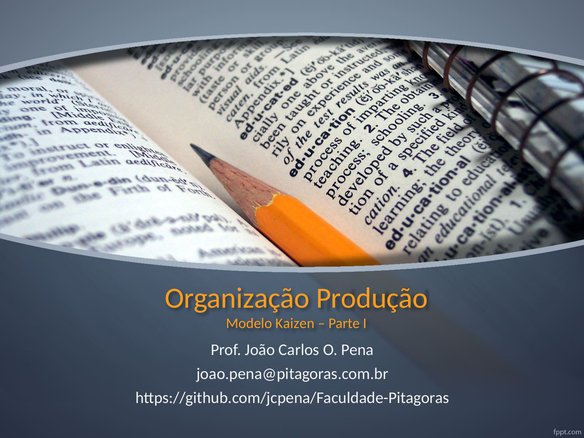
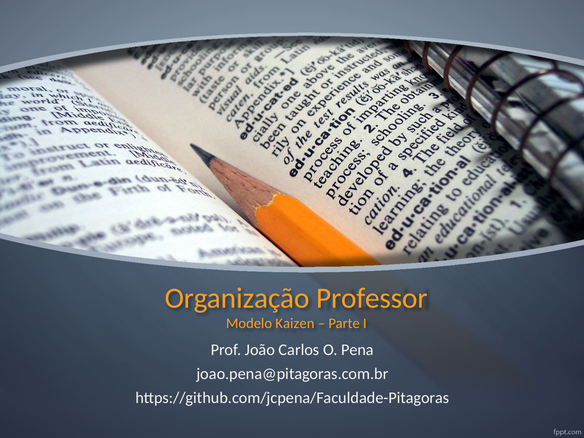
Produção: Produção -> Professor (372, 298)
